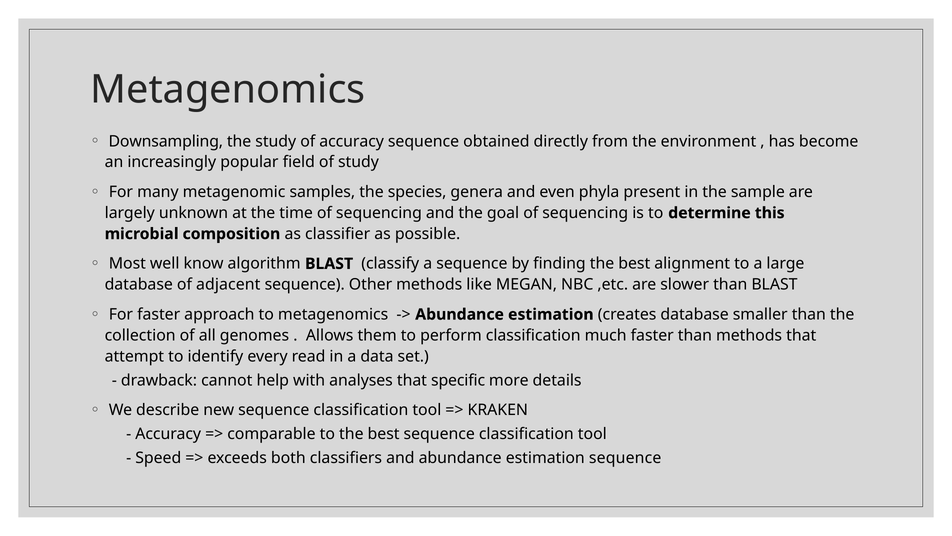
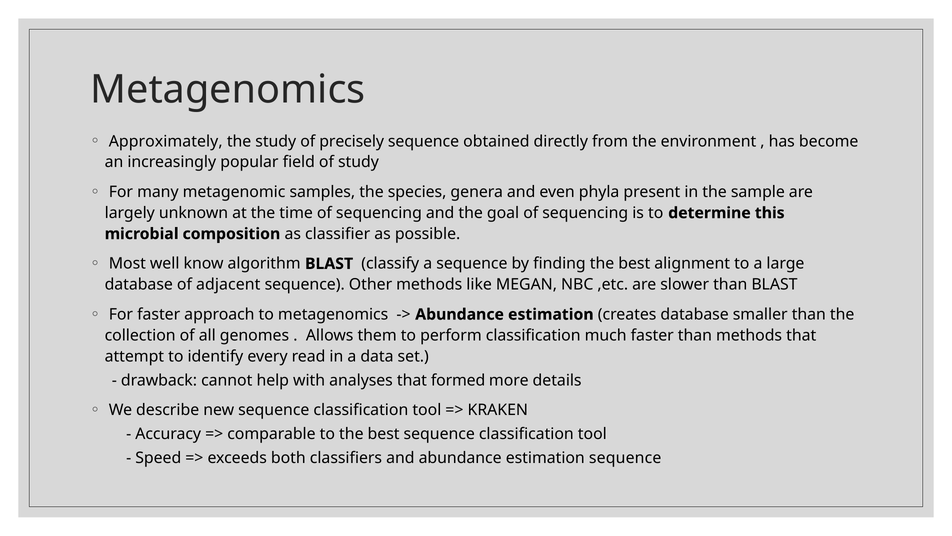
Downsampling: Downsampling -> Approximately (166, 141)
of accuracy: accuracy -> precisely (352, 141)
specific: specific -> formed (458, 380)
